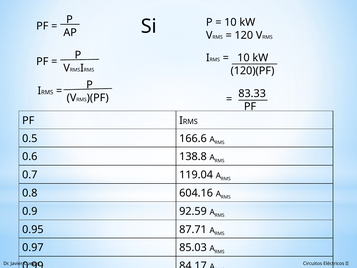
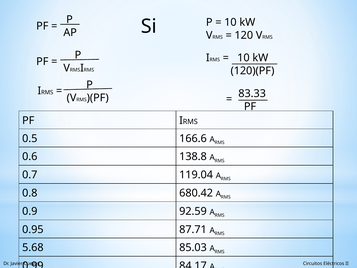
604.16: 604.16 -> 680.42 (196, 193)
0.97: 0.97 -> 5.68 (33, 247)
